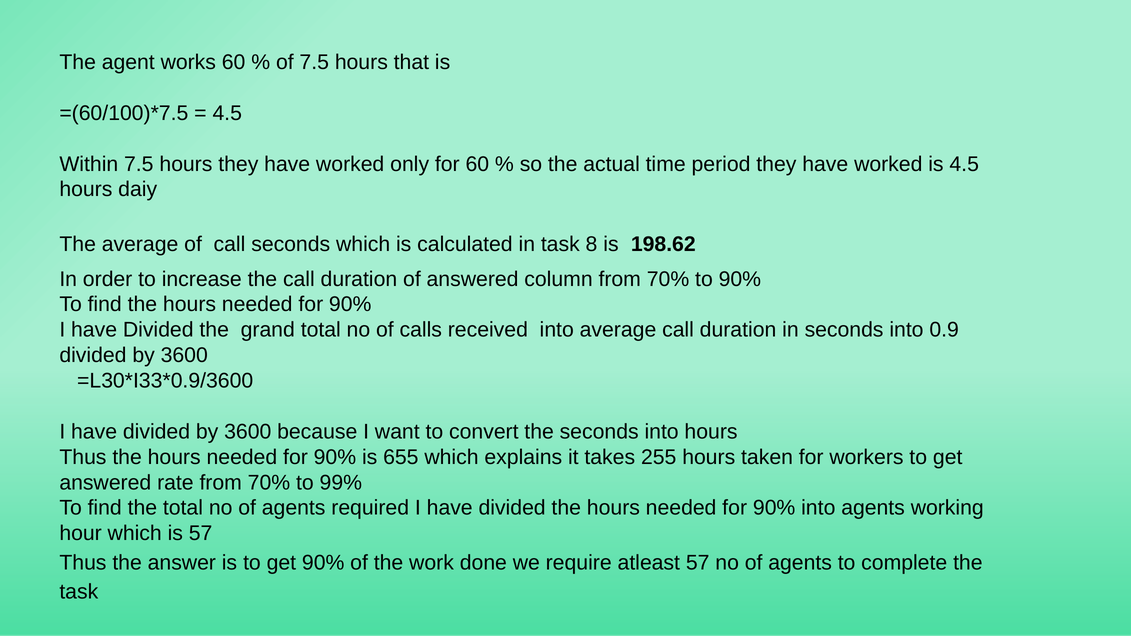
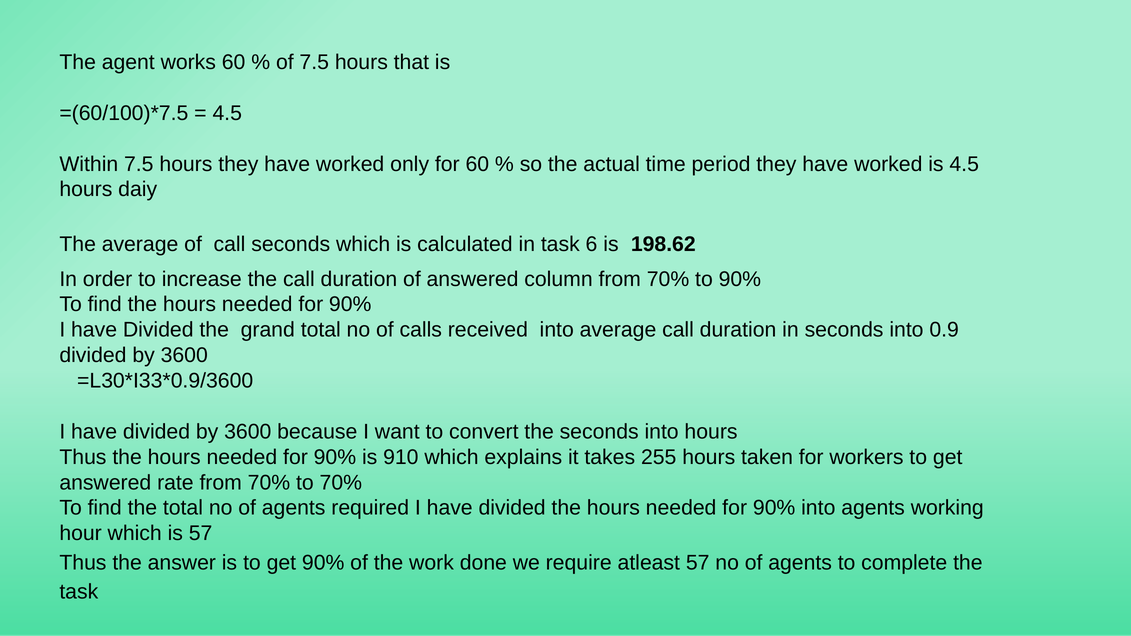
8: 8 -> 6 (591, 244)
655: 655 -> 910 (401, 457)
to 99%: 99% -> 70% (341, 483)
